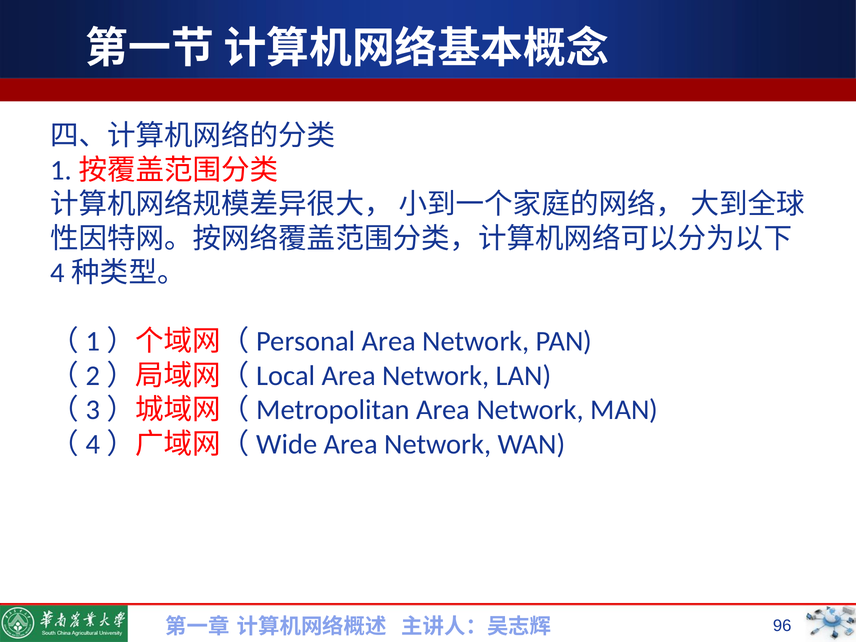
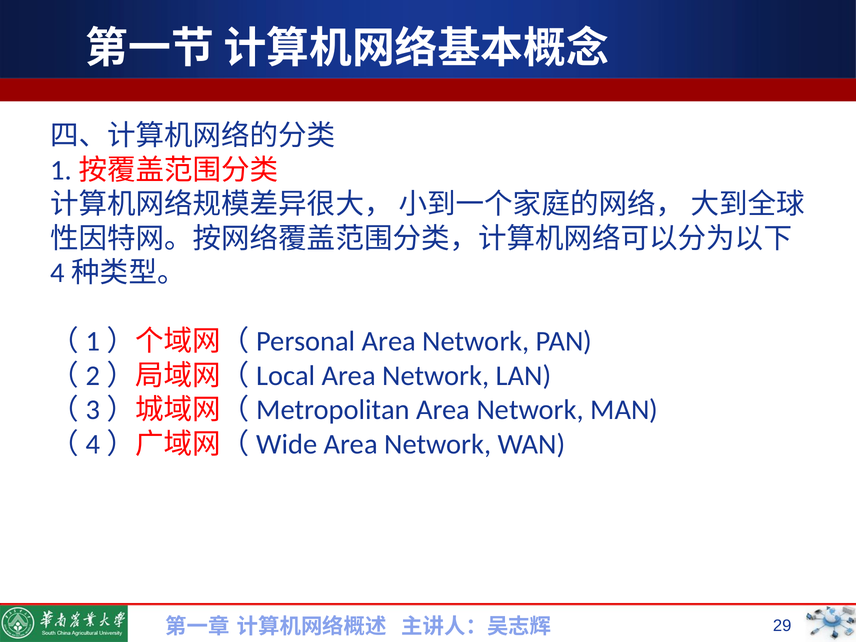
96: 96 -> 29 (782, 626)
